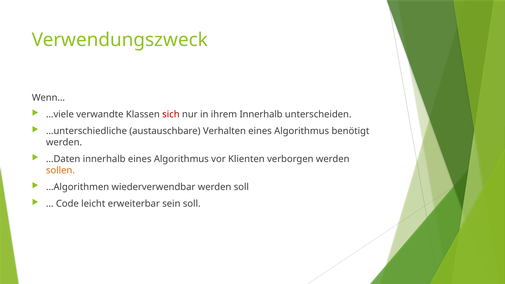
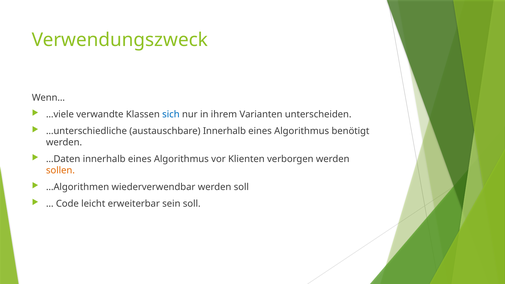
sich colour: red -> blue (171, 114)
ihrem Innerhalb: Innerhalb -> Varianten (261, 114)
austauschbare Verhalten: Verhalten -> Innerhalb (224, 131)
